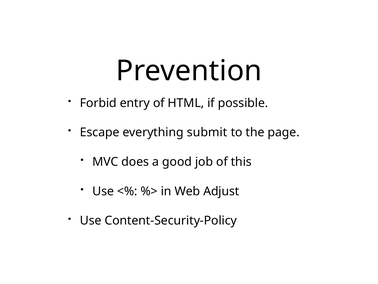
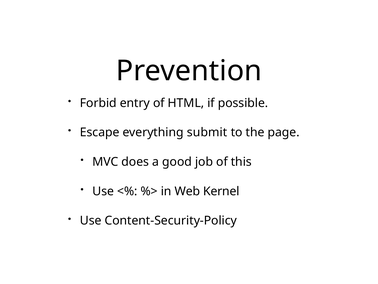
Adjust: Adjust -> Kernel (221, 191)
